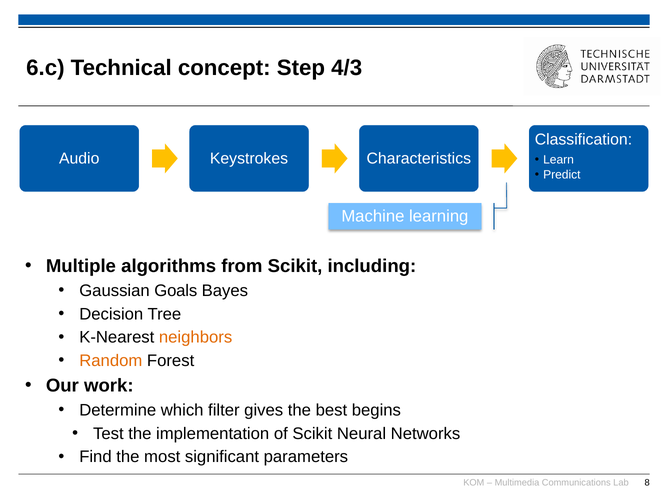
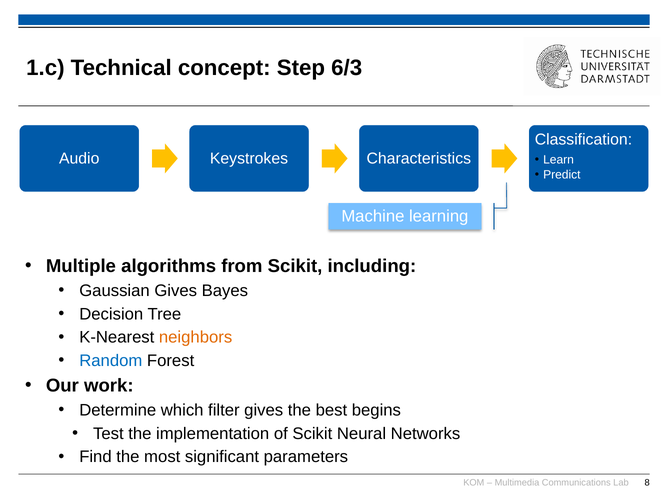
6.c: 6.c -> 1.c (45, 68)
4/3: 4/3 -> 6/3 (347, 68)
Gaussian Goals: Goals -> Gives (176, 291)
Random colour: orange -> blue (111, 361)
